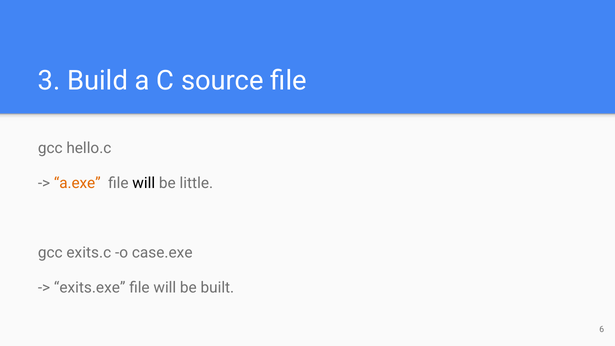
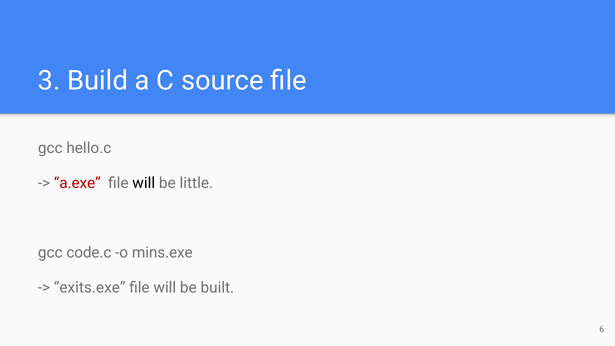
a.exe colour: orange -> red (77, 183)
exits.c: exits.c -> code.c (89, 253)
case.exe: case.exe -> mins.exe (162, 253)
